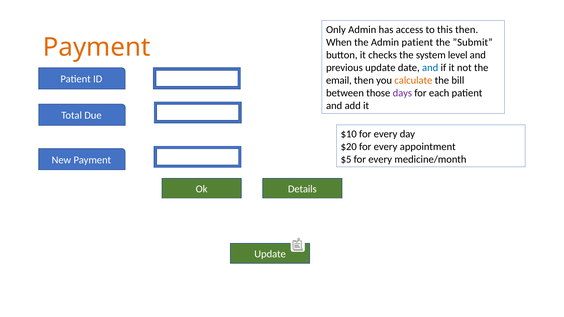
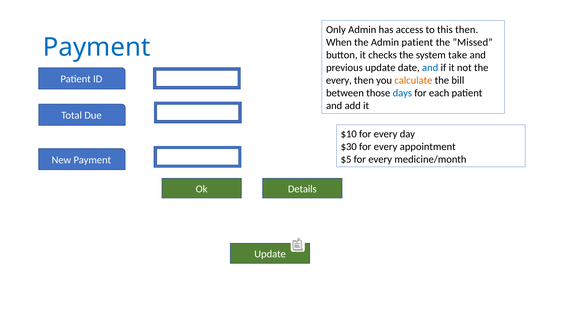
”Submit: ”Submit -> ”Missed (473, 42)
Payment colour: orange -> blue (97, 47)
level: level -> take (458, 55)
email: email -> every (339, 80)
days colour: purple -> blue (402, 93)
$20: $20 -> $30 (349, 147)
